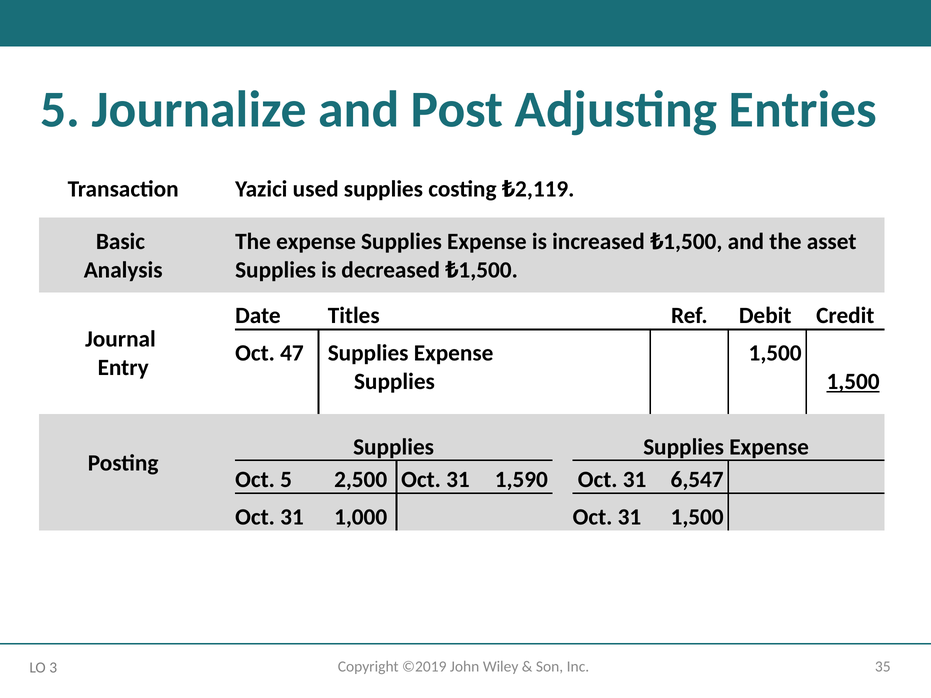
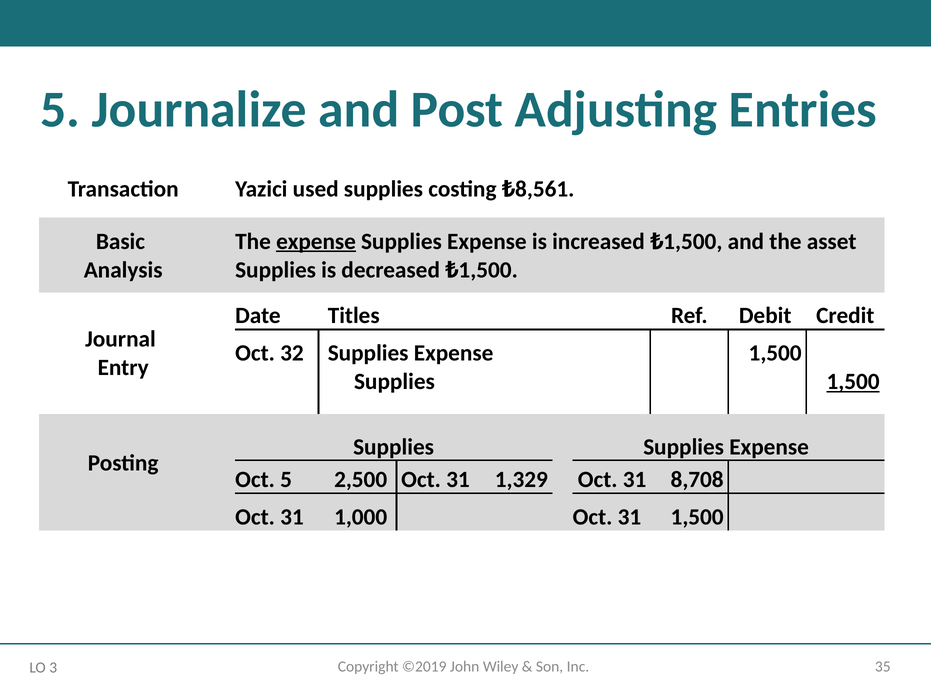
2,119: 2,119 -> 8,561 (545, 189)
expense underline: none -> present (316, 242)
47: 47 -> 32 (292, 353)
1,590: 1,590 -> 1,329 (521, 480)
6,547: 6,547 -> 8,708 (697, 480)
